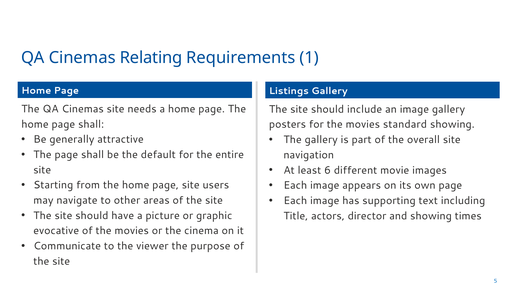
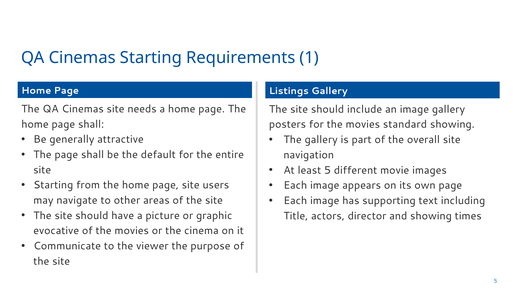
Cinemas Relating: Relating -> Starting (151, 58)
least 6: 6 -> 5 (328, 170)
